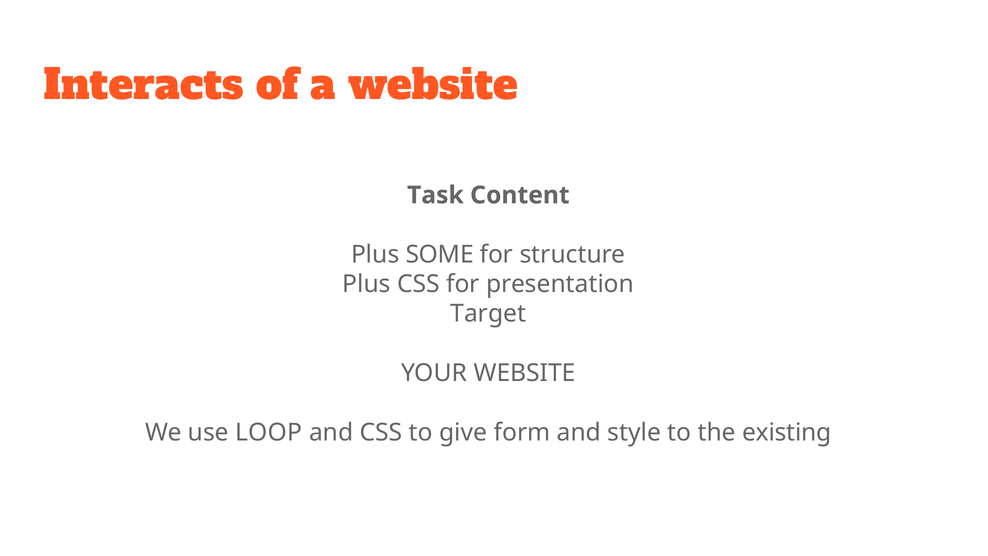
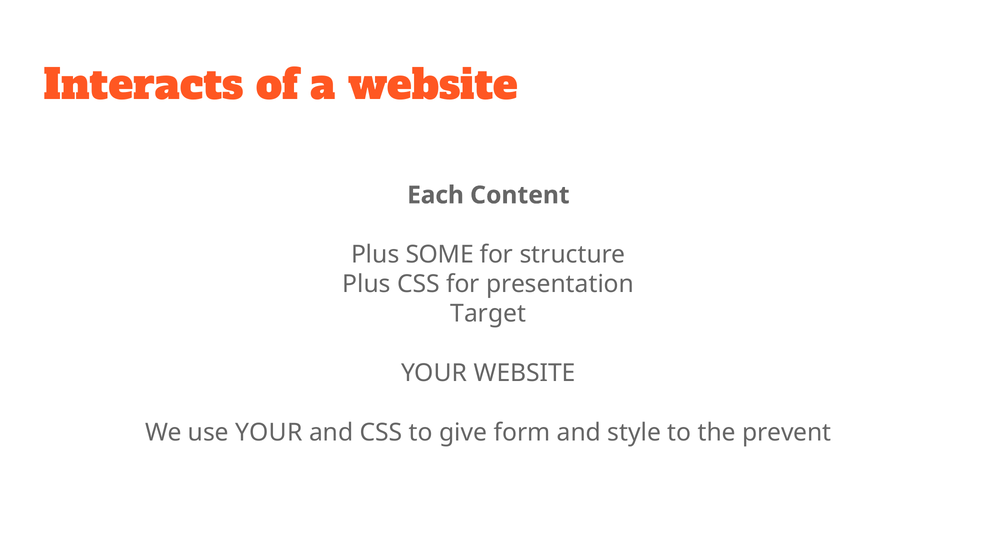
Task: Task -> Each (435, 195)
use LOOP: LOOP -> YOUR (269, 432)
existing: existing -> prevent (787, 432)
